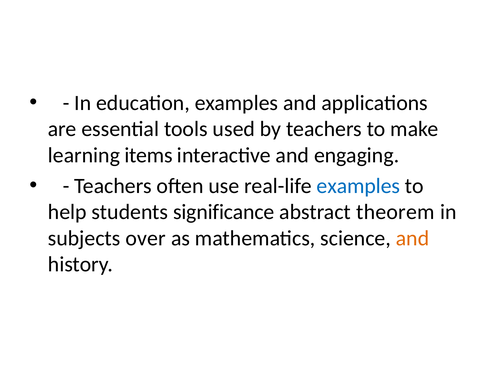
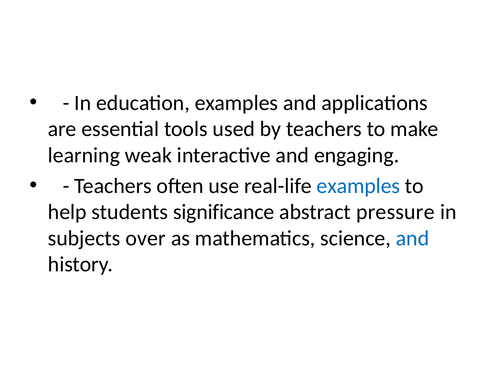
items: items -> weak (148, 155)
theorem: theorem -> pressure (395, 212)
and colour: orange -> blue (413, 238)
